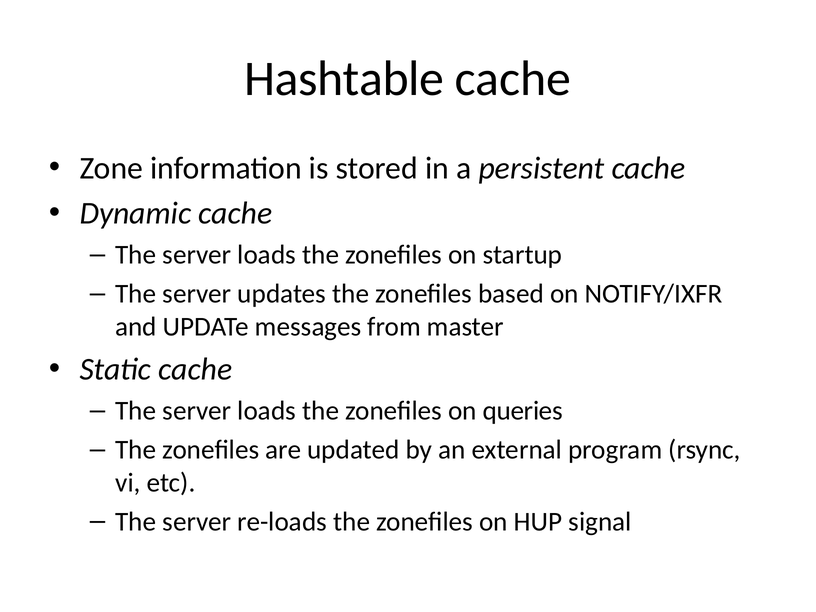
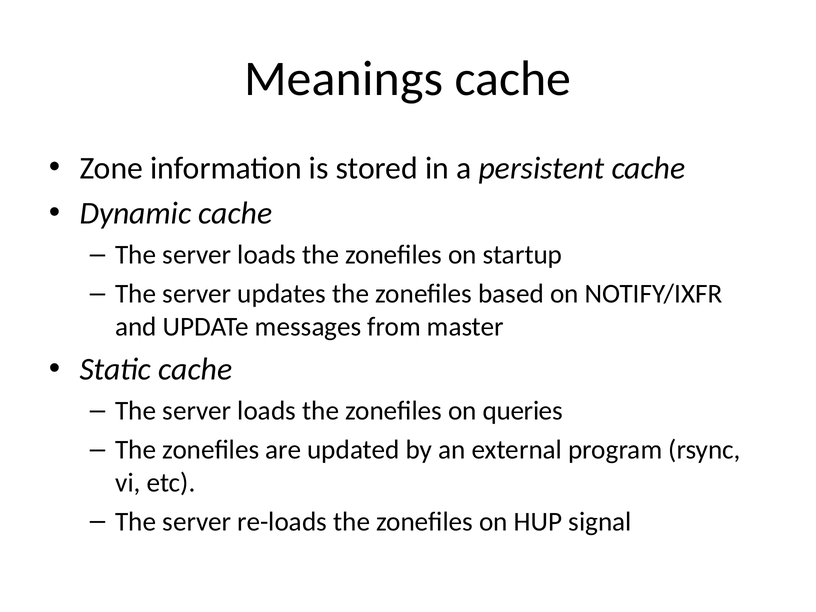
Hashtable: Hashtable -> Meanings (344, 79)
